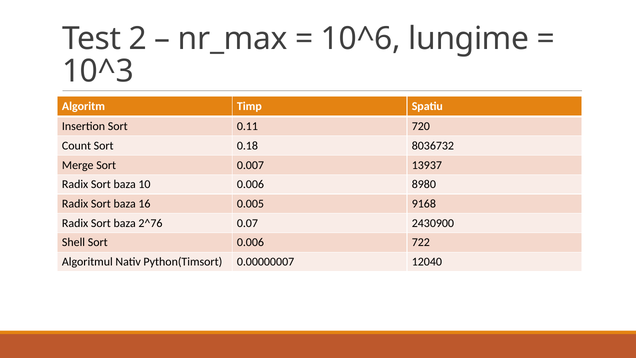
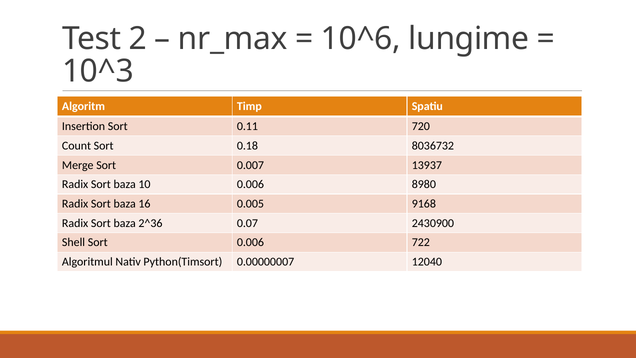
2^76: 2^76 -> 2^36 (150, 223)
